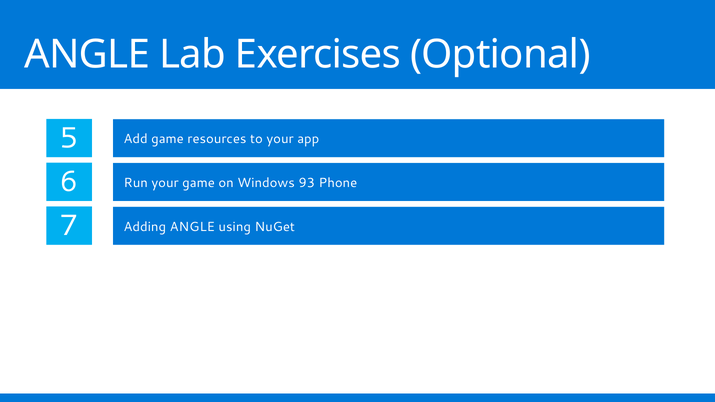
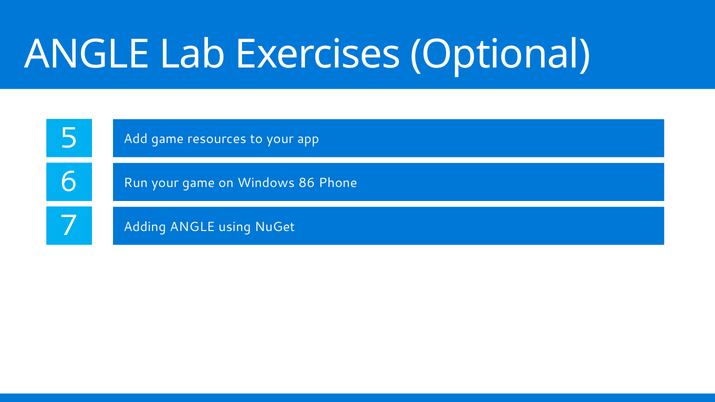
93: 93 -> 86 (307, 183)
